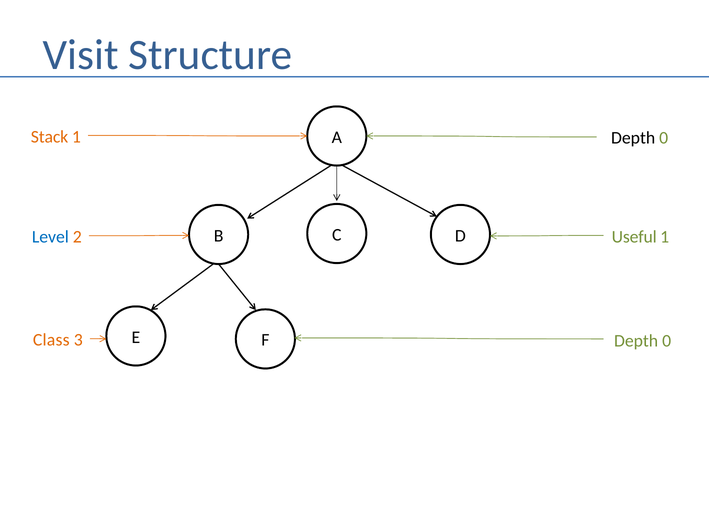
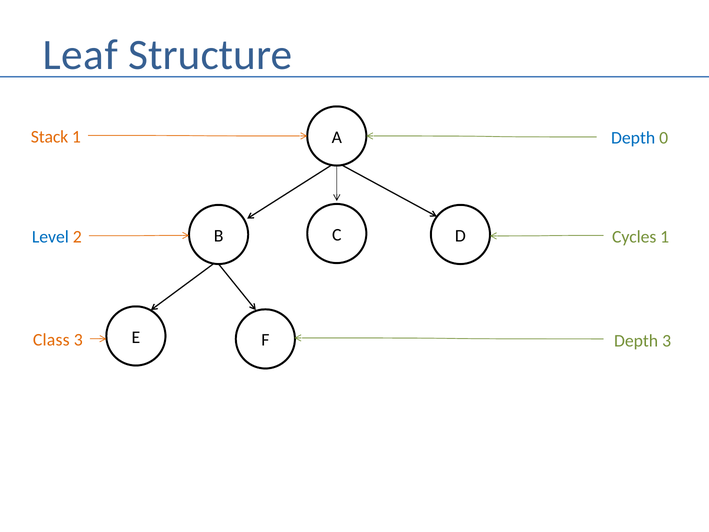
Visit: Visit -> Leaf (80, 55)
Depth colour: black -> blue (633, 138)
Useful: Useful -> Cycles (634, 237)
0: 0 -> 3 (667, 341)
